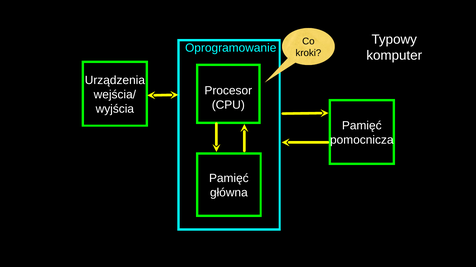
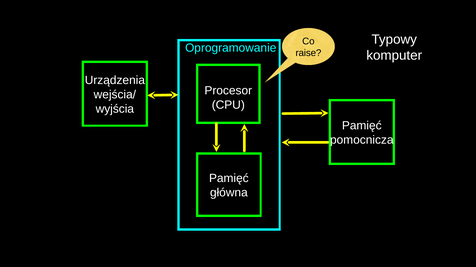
kroki: kroki -> raise (308, 53)
